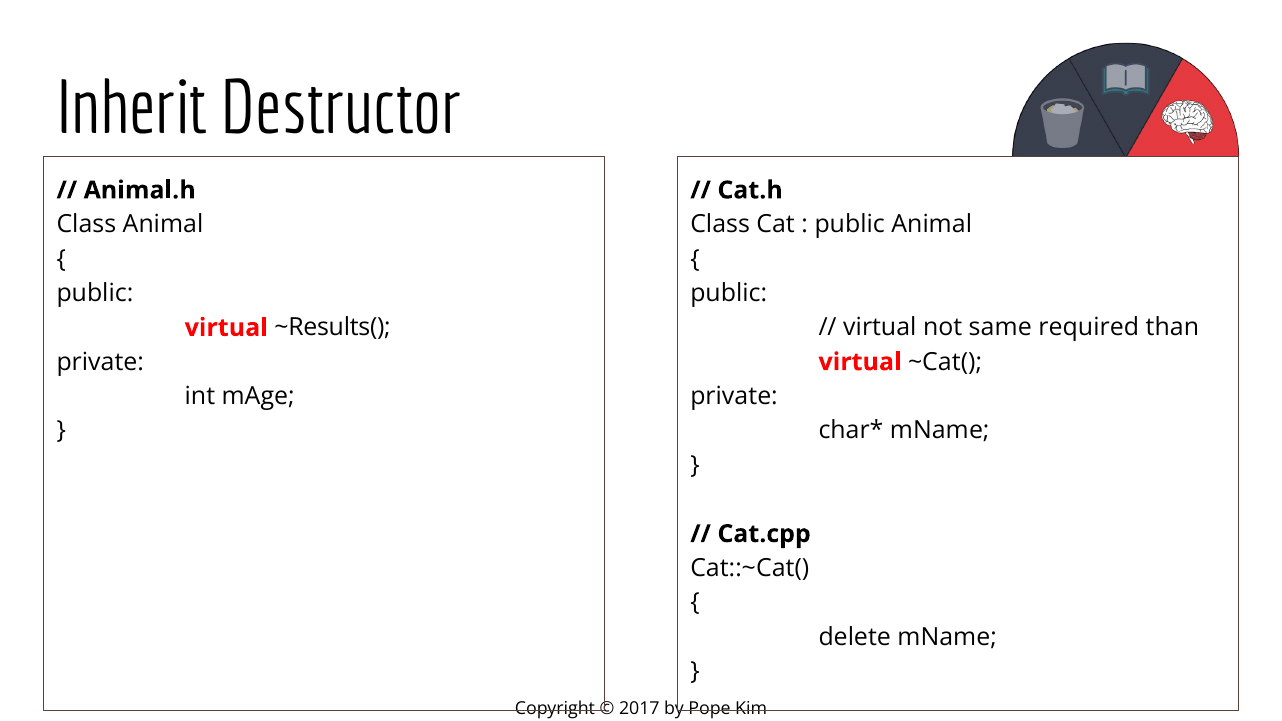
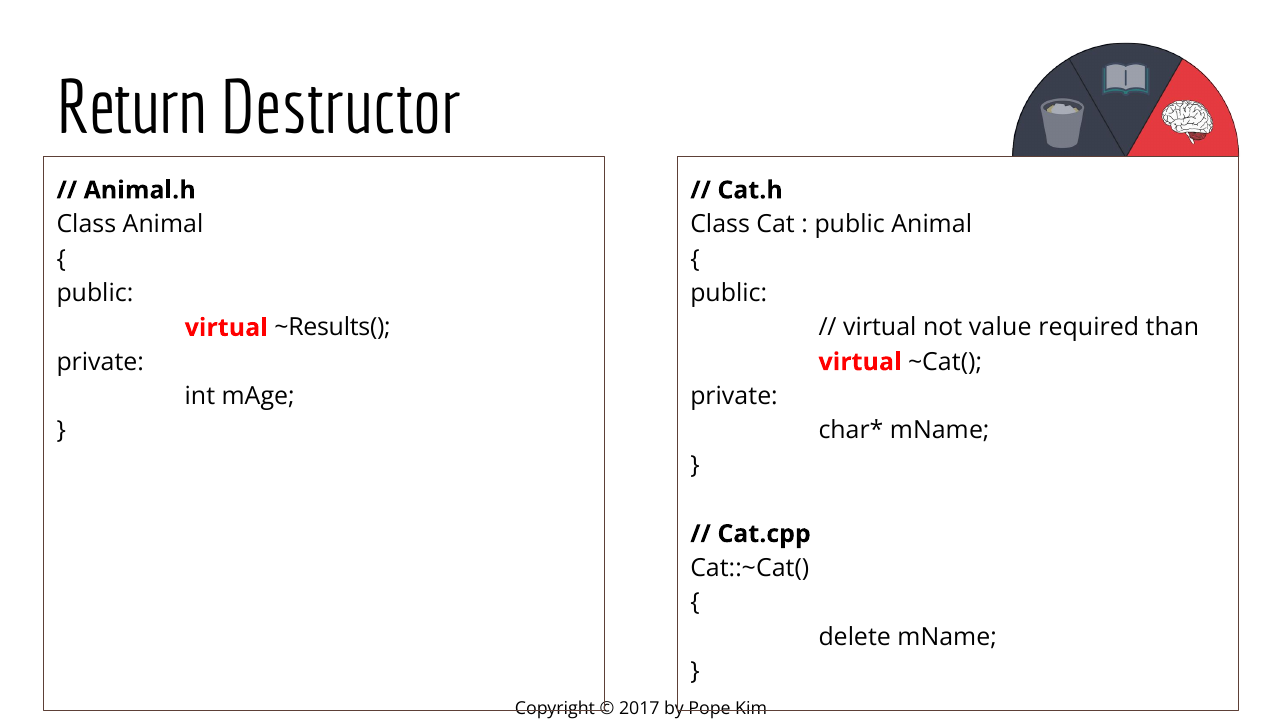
Inherit: Inherit -> Return (132, 108)
same: same -> value (1000, 328)
